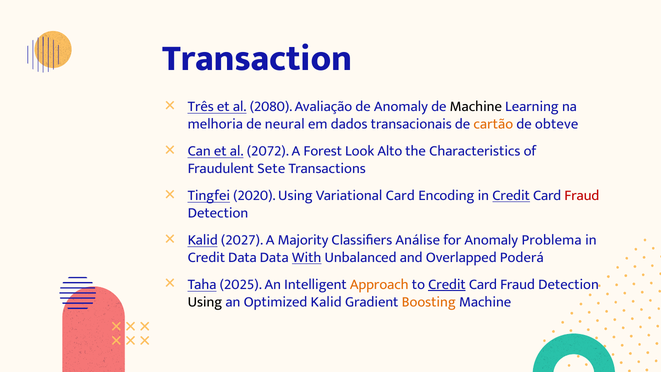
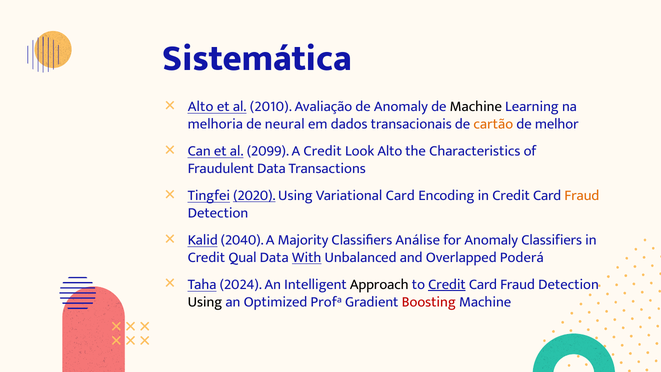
Transaction: Transaction -> Sistemática (257, 58)
Três: Três -> Alto (201, 106)
2080: 2080 -> 2010 (271, 106)
obteve: obteve -> melhor (557, 124)
2072: 2072 -> 2099 (268, 151)
A Forest: Forest -> Credit (323, 151)
Fraudulent Sete: Sete -> Data (271, 169)
2020 underline: none -> present (254, 195)
Credit underline: present -> none (511, 195)
Fraud colour: red -> orange (582, 195)
2027: 2027 -> 2040 (242, 240)
Anomaly Problema: Problema -> Classifiers (552, 240)
Credit Data: Data -> Qual (242, 257)
2025: 2025 -> 2024 (241, 284)
Approach colour: orange -> black (379, 284)
Optimized Kalid: Kalid -> Profª (326, 302)
Boosting colour: orange -> red (429, 302)
